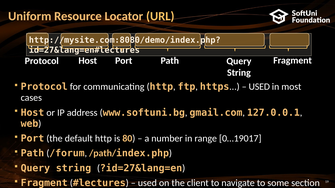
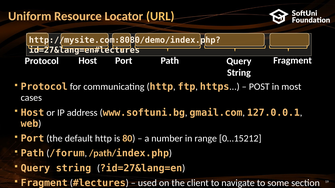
USED: USED -> POST (259, 87)
0…19017: 0…19017 -> 0…15212 (240, 139)
